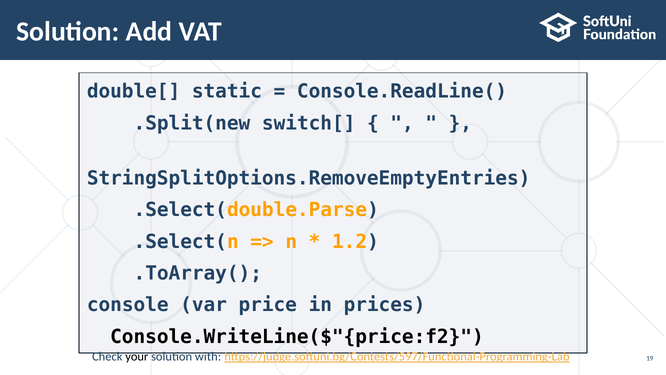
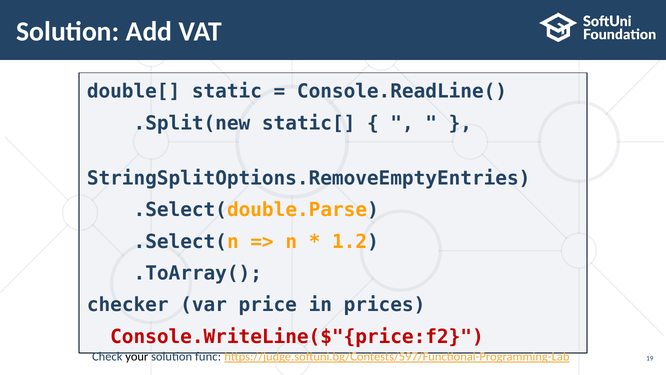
switch[: switch[ -> static[ (309, 123)
console: console -> checker (128, 305)
Console.WriteLine($"{price:f2 colour: black -> red (297, 337)
with: with -> func (208, 356)
